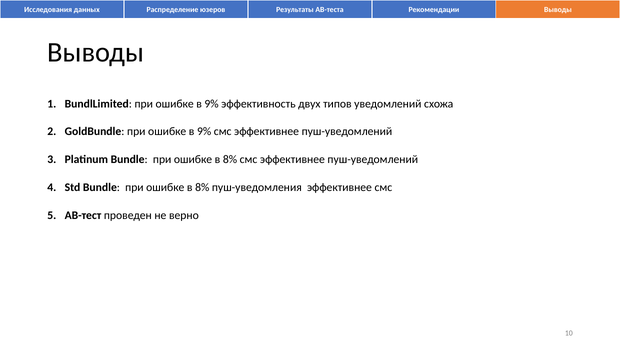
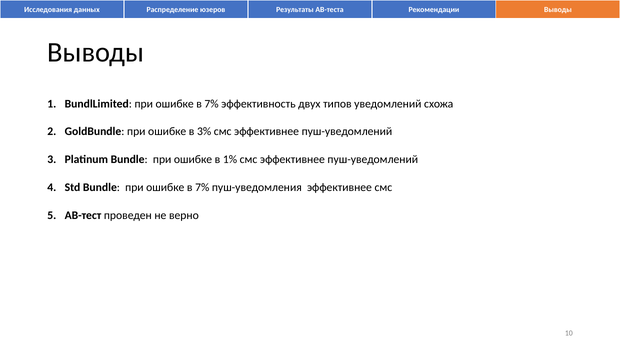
9%: 9% -> 7% (212, 104)
9%: 9% -> 3% (204, 132)
8%: 8% -> 1% (230, 159)
8%: 8% -> 7% (202, 187)
